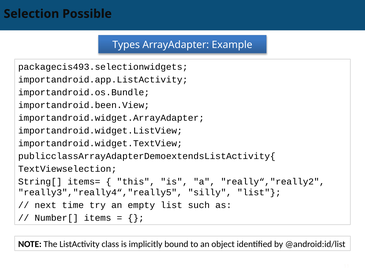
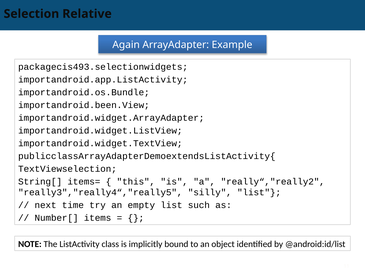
Possible: Possible -> Relative (87, 14)
Types: Types -> Again (126, 45)
